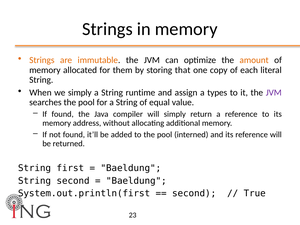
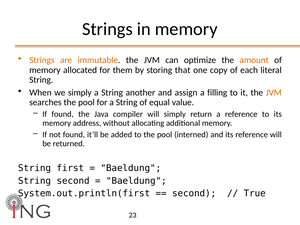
runtime: runtime -> another (140, 93)
types: types -> filling (217, 93)
JVM colour: purple -> orange (274, 93)
